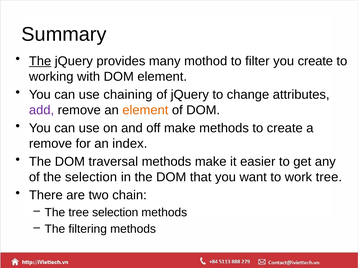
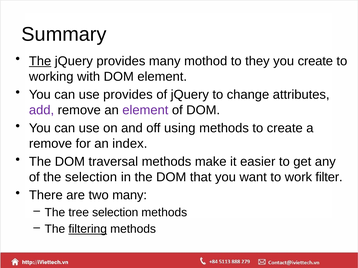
filter: filter -> they (257, 61)
use chaining: chaining -> provides (128, 95)
element colour: orange -> purple (145, 110)
off make: make -> using (180, 128)
work tree: tree -> filter (329, 177)
two chain: chain -> many (130, 196)
filtering underline: none -> present (88, 229)
